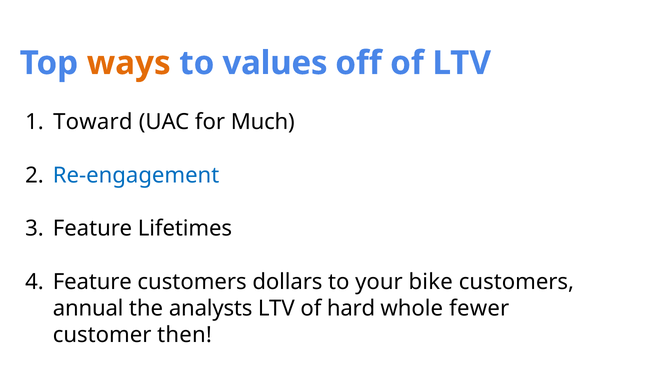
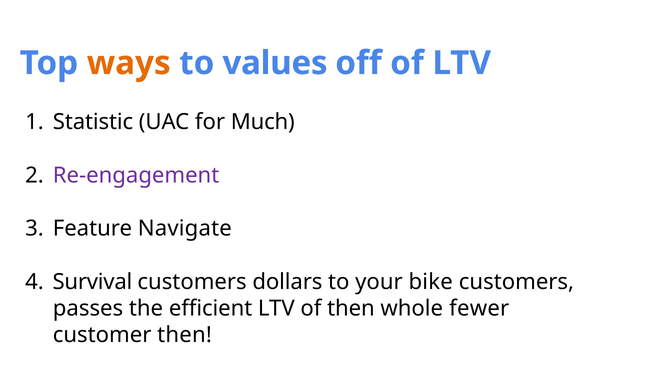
Toward: Toward -> Statistic (93, 122)
Re-engagement colour: blue -> purple (136, 175)
Lifetimes: Lifetimes -> Navigate (185, 228)
Feature: Feature -> Survival (92, 281)
annual: annual -> passes (88, 308)
analysts: analysts -> efficient (211, 308)
of hard: hard -> then (351, 308)
